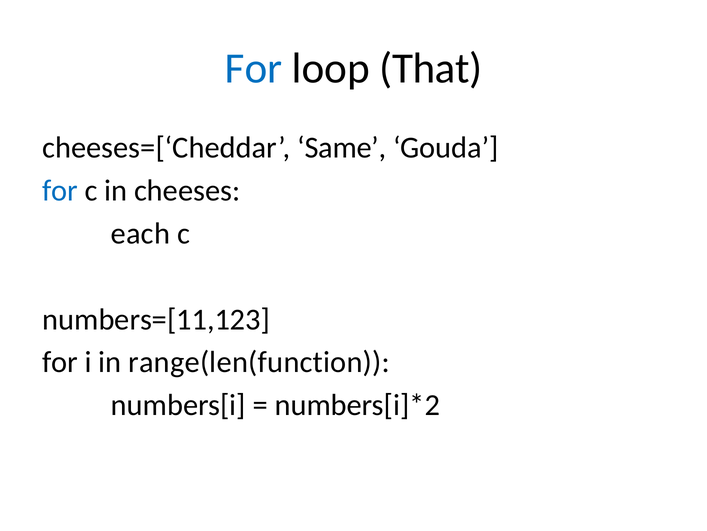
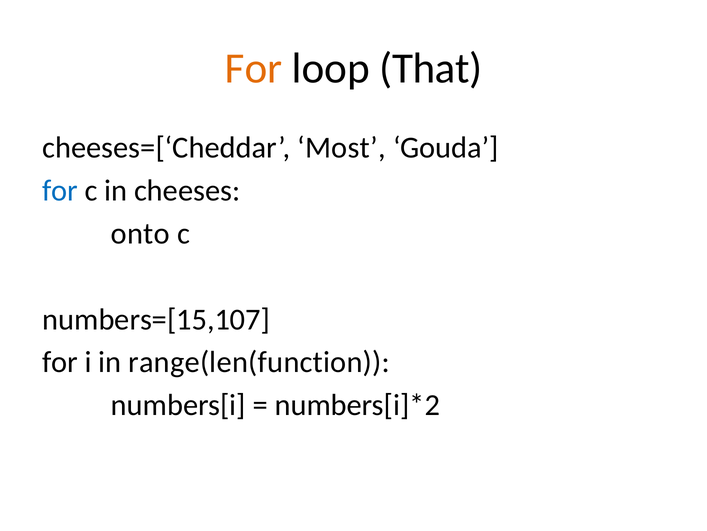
For colour: blue -> orange (254, 68)
Same: Same -> Most (342, 148)
each: each -> onto (140, 233)
numbers=[11,123: numbers=[11,123 -> numbers=[15,107 (156, 319)
